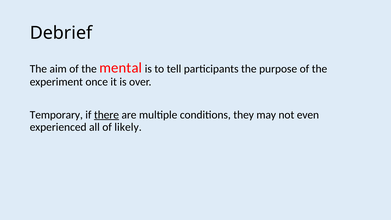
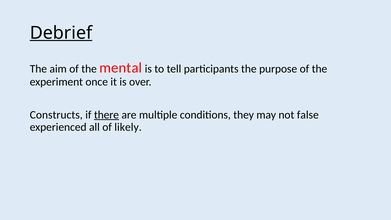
Debrief underline: none -> present (61, 33)
Temporary: Temporary -> Constructs (56, 115)
even: even -> false (308, 115)
